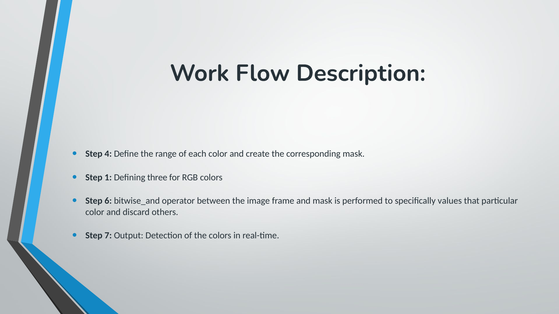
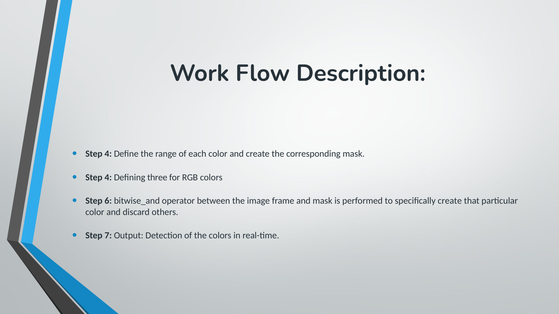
1: 1 -> 4 (108, 178)
specifically values: values -> create (450, 201)
